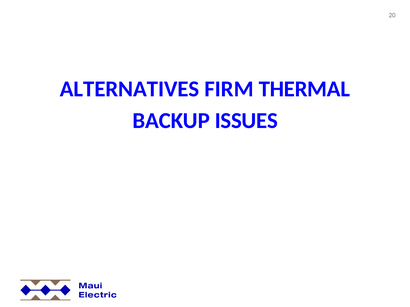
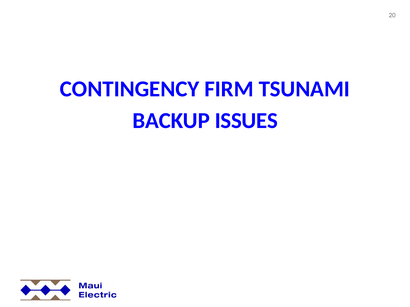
ALTERNATIVES: ALTERNATIVES -> CONTINGENCY (130, 89)
THERMAL: THERMAL -> TSUNAMI (304, 89)
